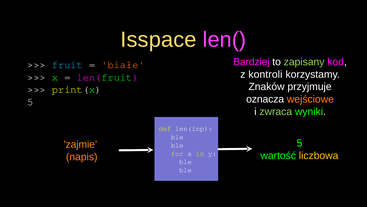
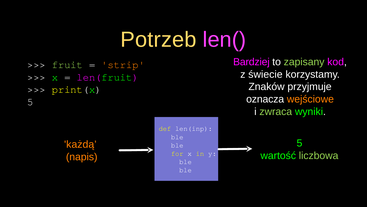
Isspace: Isspace -> Potrzeb (158, 40)
fruit colour: light blue -> light green (67, 64)
białe: białe -> strip (123, 64)
kontroli: kontroli -> świecie (265, 74)
zajmie: zajmie -> każdą (80, 144)
liczbowa colour: yellow -> light green (319, 155)
